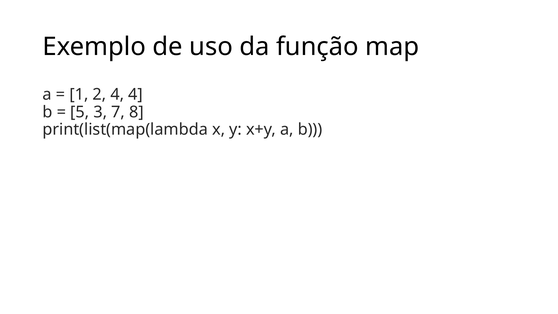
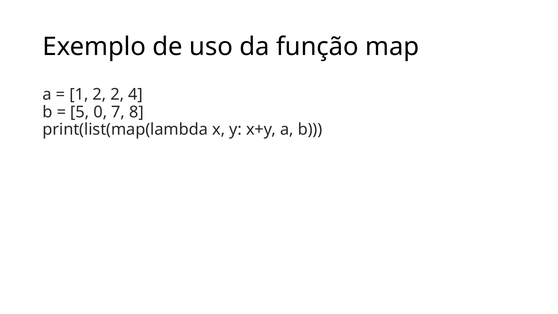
2 4: 4 -> 2 (117, 94)
3: 3 -> 0 (100, 112)
